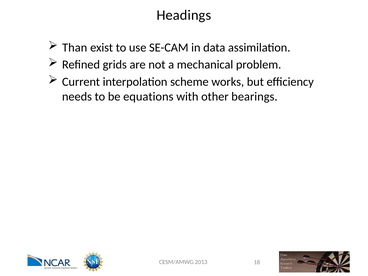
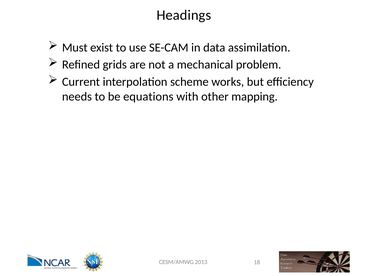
Than: Than -> Must (75, 47)
bearings: bearings -> mapping (255, 97)
